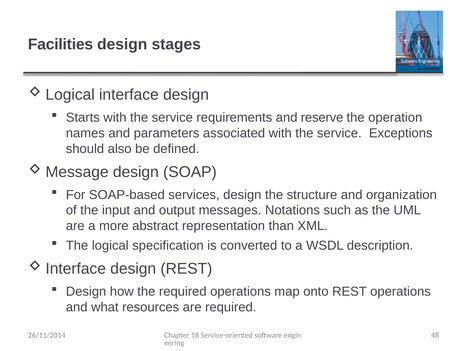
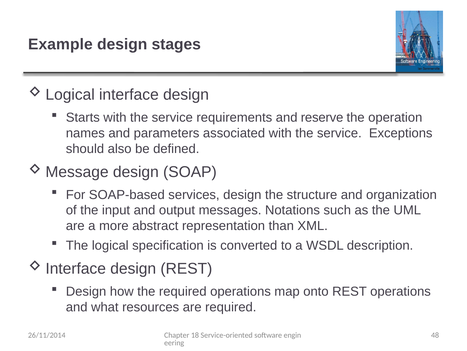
Facilities: Facilities -> Example (60, 44)
